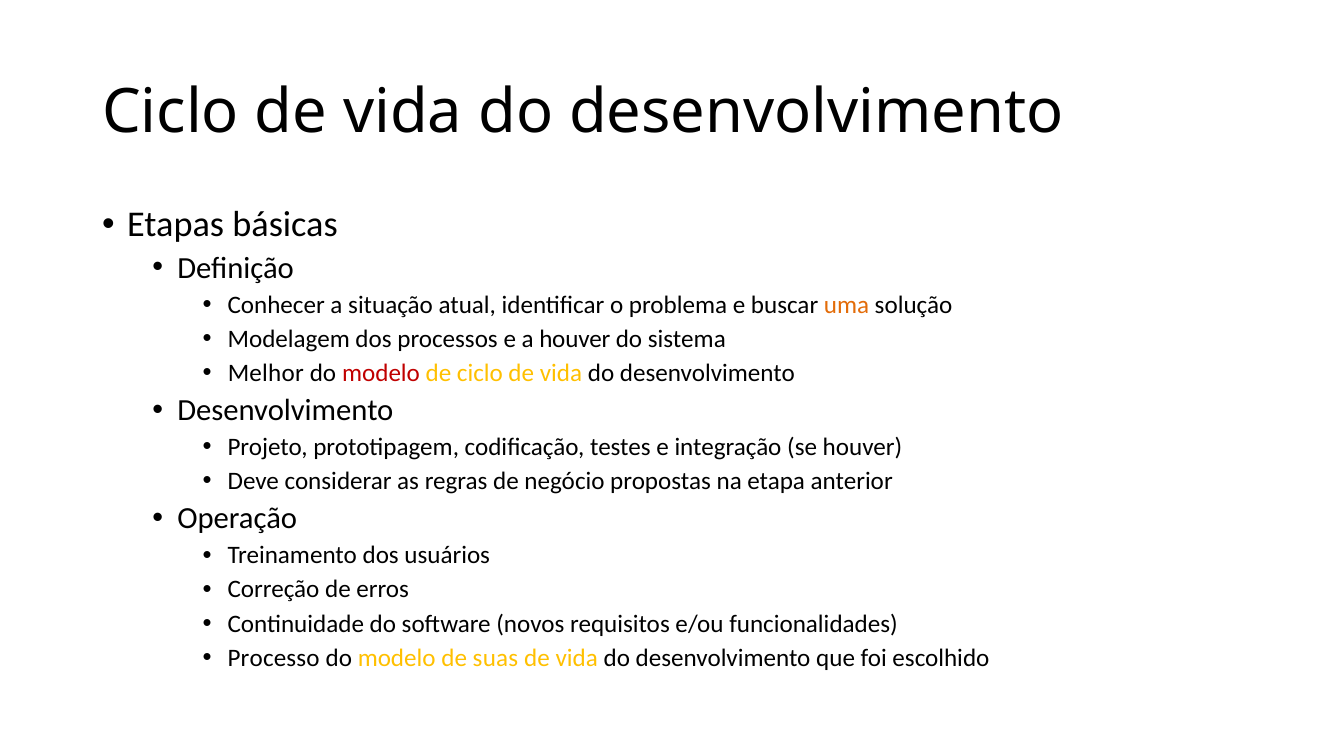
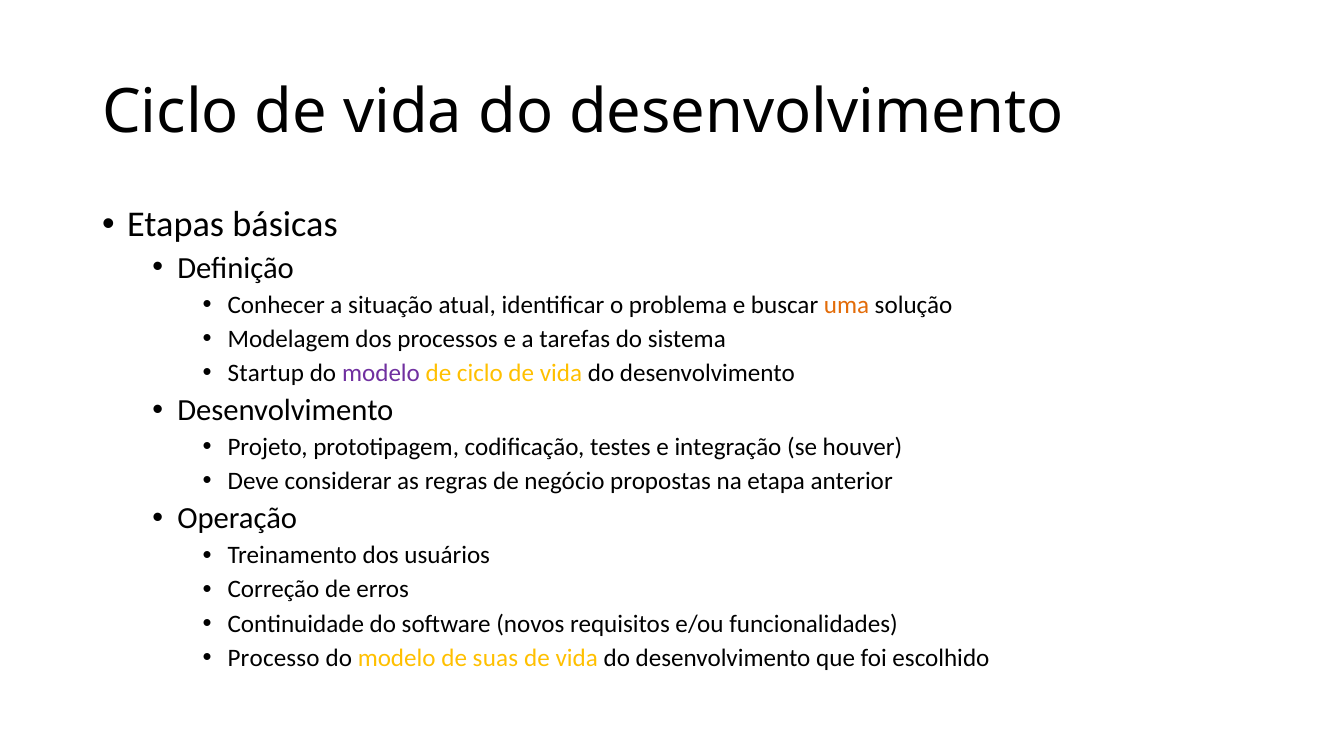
a houver: houver -> tarefas (575, 339)
Melhor: Melhor -> Startup (266, 373)
modelo colour: red -> purple (381, 373)
